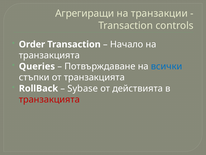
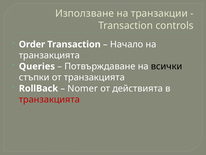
Агрегиращи: Агрегиращи -> Използване (85, 13)
всички colour: blue -> black (167, 66)
Sybase: Sybase -> Nomer (83, 88)
